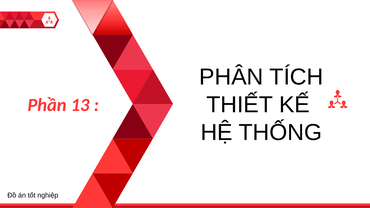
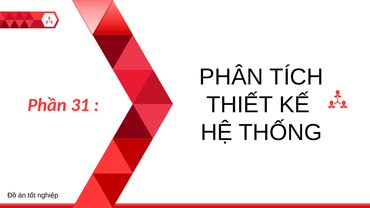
13: 13 -> 31 (80, 105)
